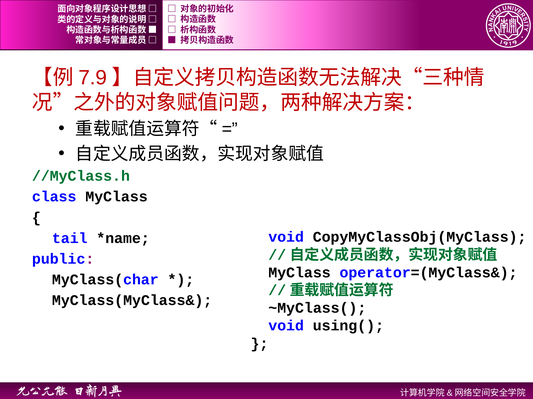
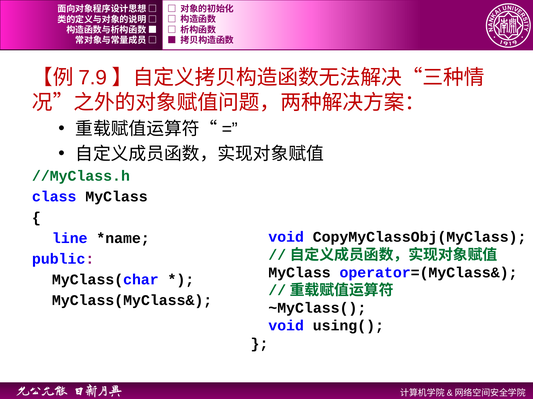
tail: tail -> line (70, 239)
